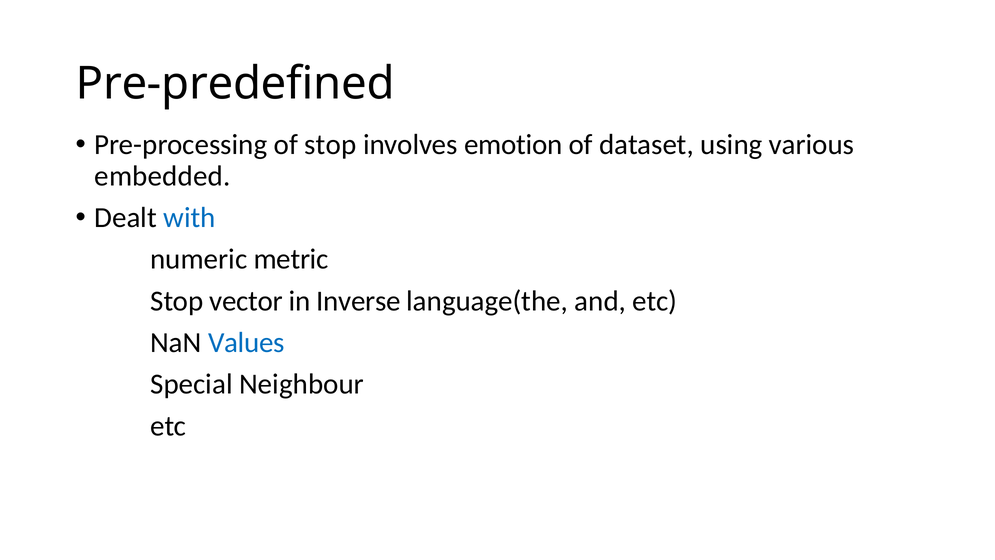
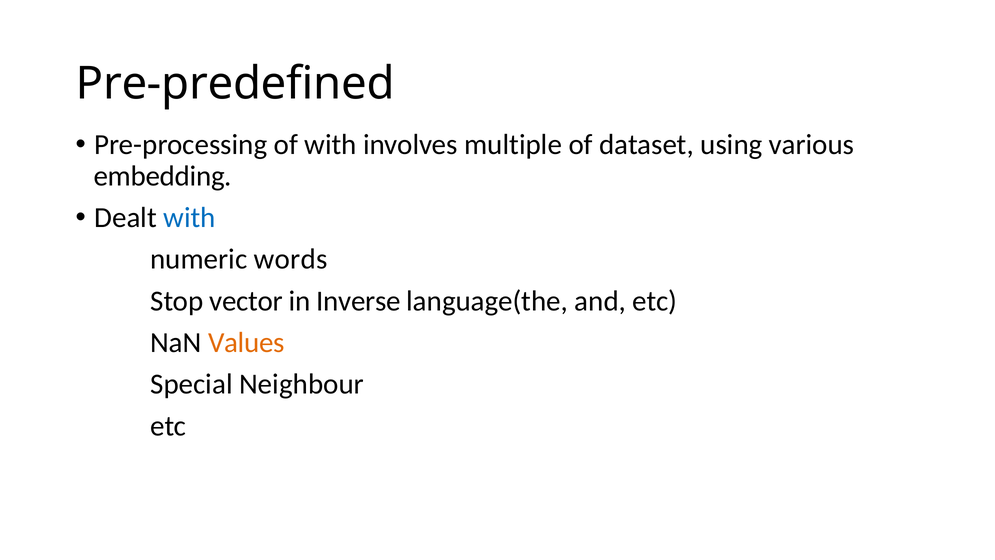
of stop: stop -> with (331, 145)
emotion: emotion -> multiple (513, 145)
embedded: embedded -> embedding (163, 176)
metric: metric -> words (291, 259)
Values colour: blue -> orange (246, 343)
